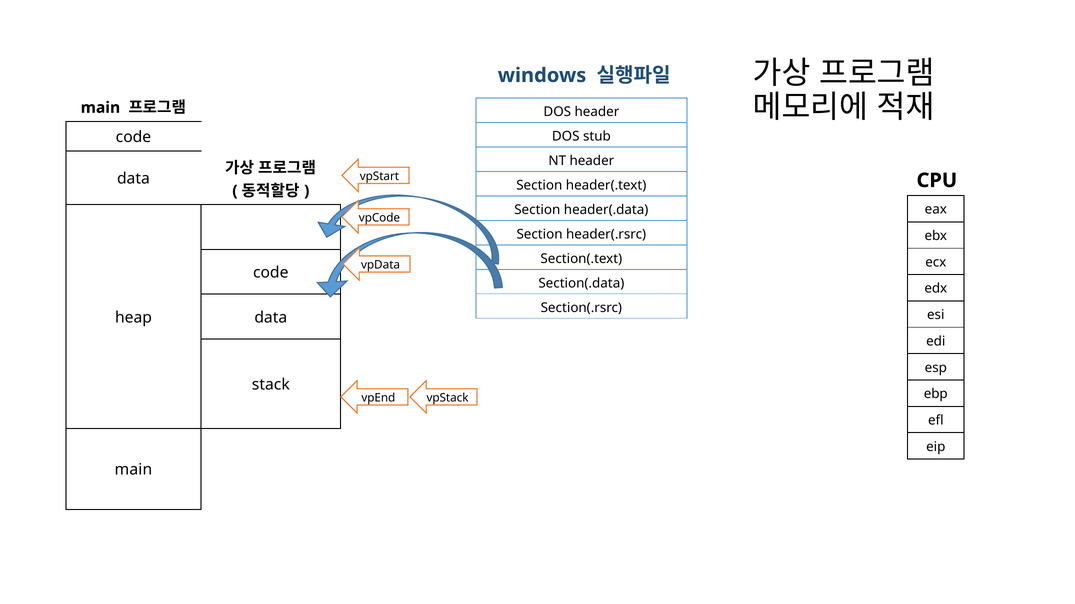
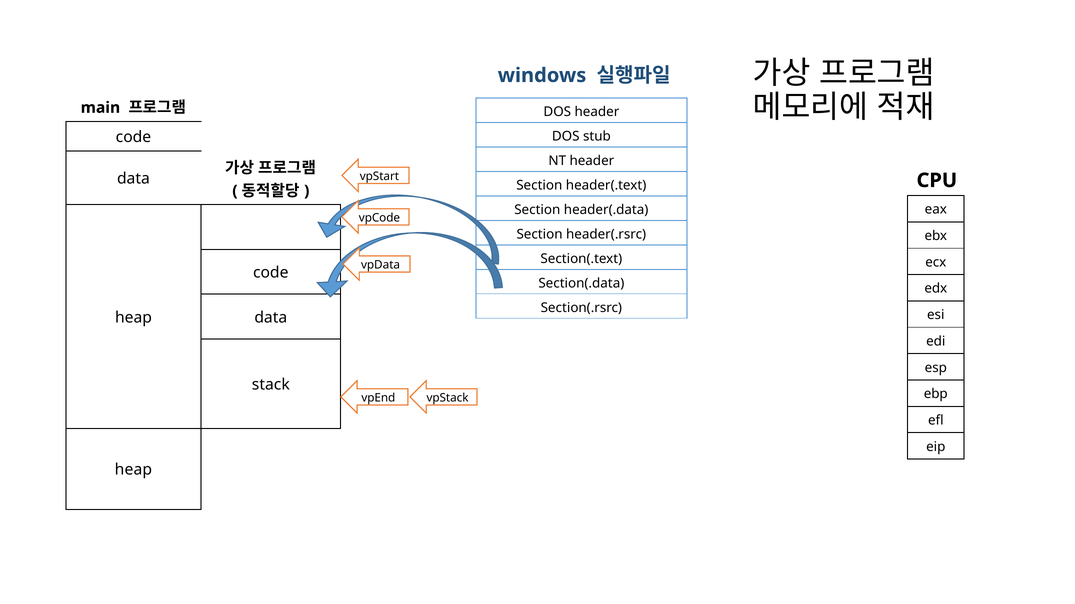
main: main -> heap (133, 470)
